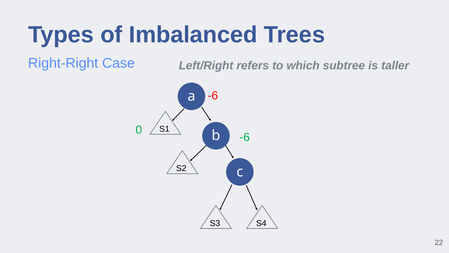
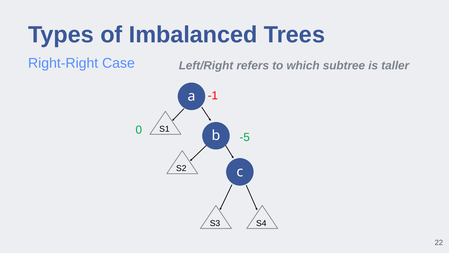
-6: -6 -> -1 (213, 96)
-6: -6 -> -5 (245, 137)
